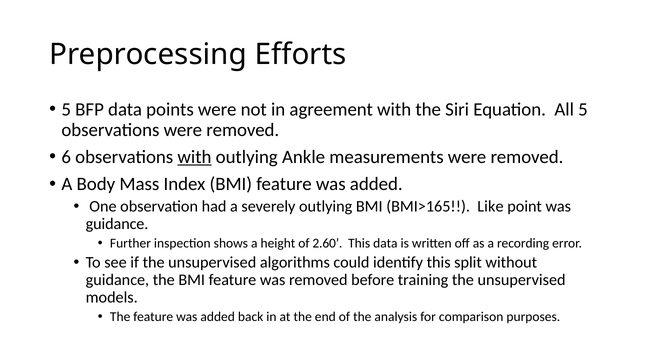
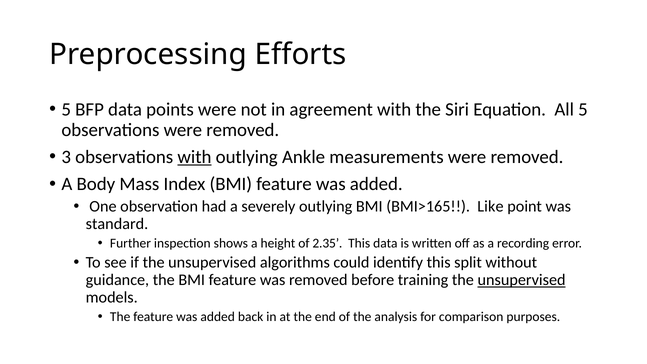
6: 6 -> 3 (66, 157)
guidance: guidance -> standard (117, 224)
2.60: 2.60 -> 2.35 (327, 243)
unsupervised underline: none -> present (522, 280)
